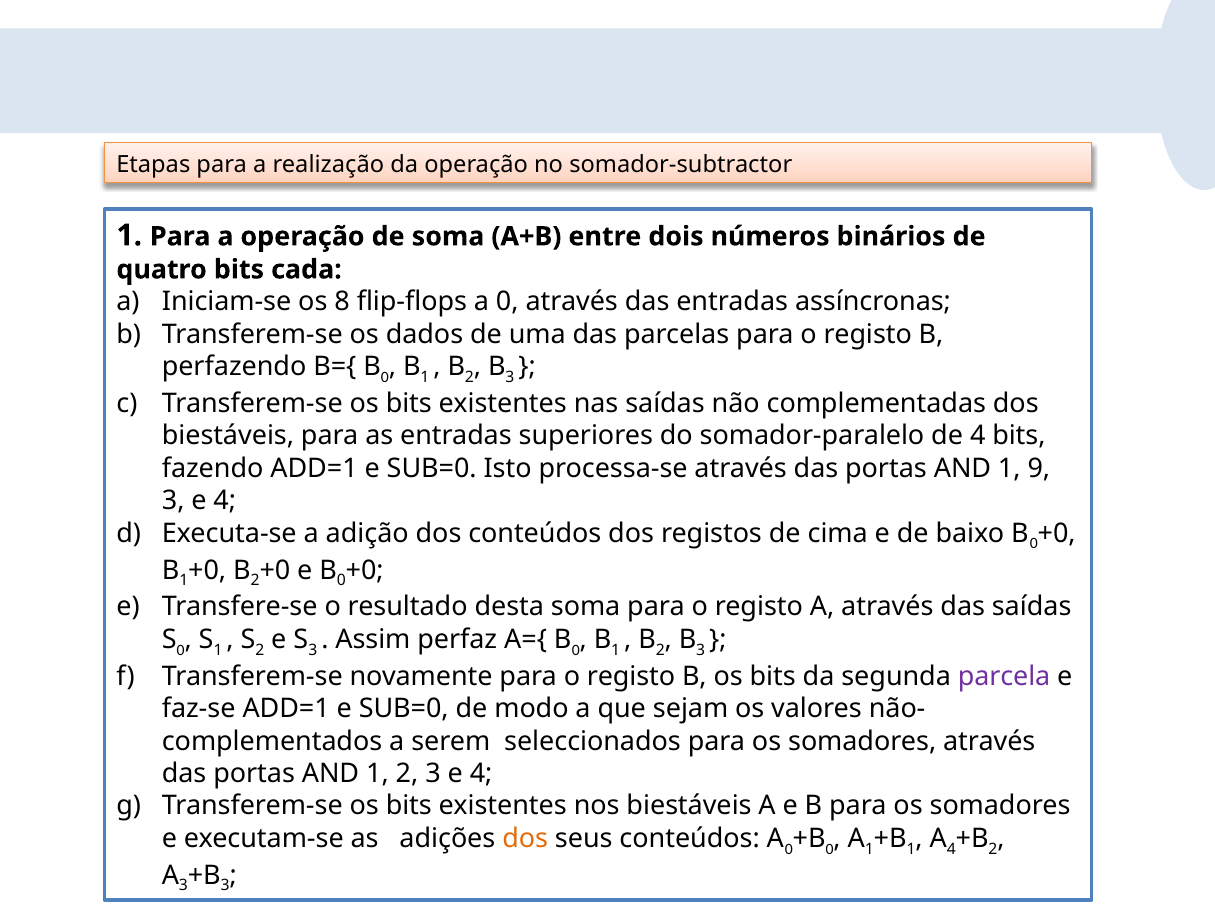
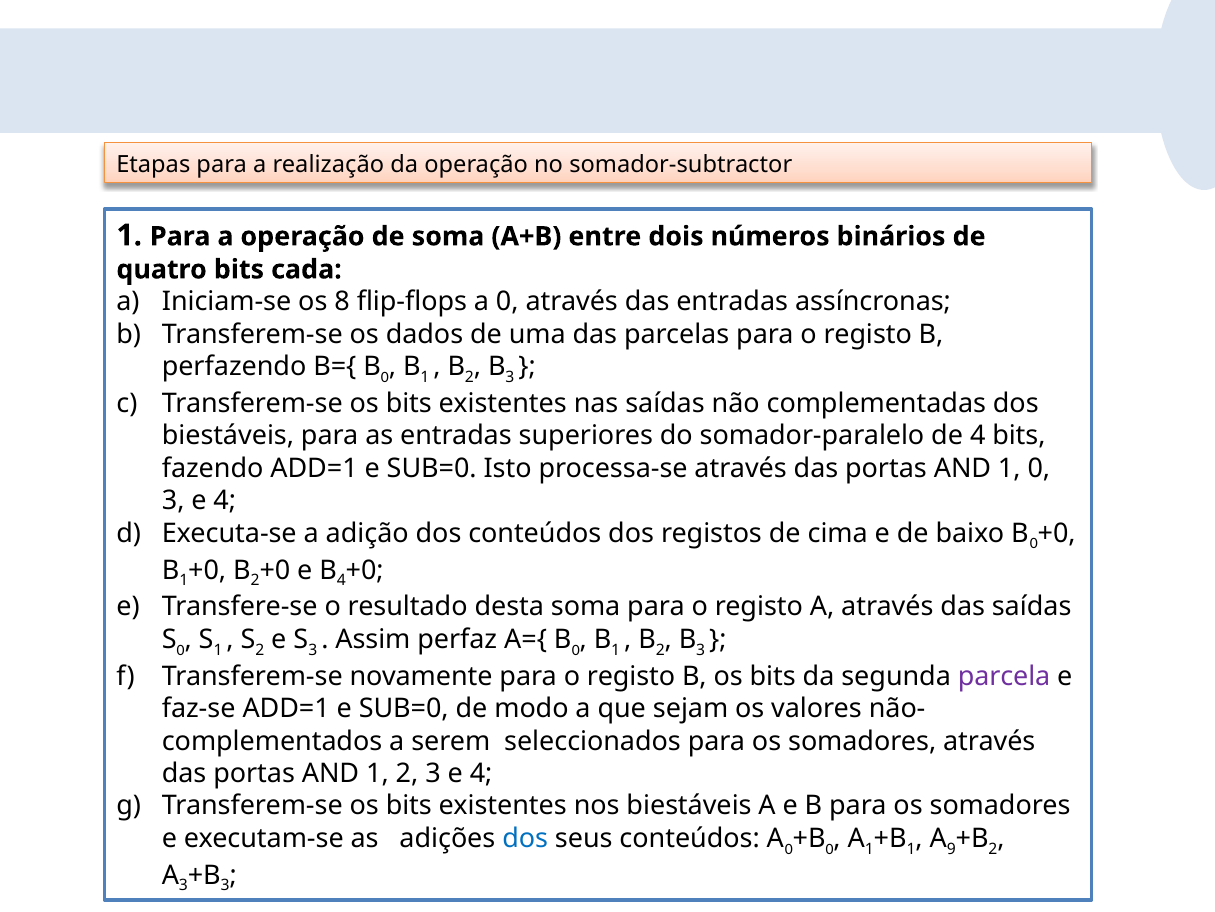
1 9: 9 -> 0 (1039, 468)
e B 0: 0 -> 4 (341, 580)
dos colour: orange -> blue (525, 838)
A 4: 4 -> 9 (951, 848)
